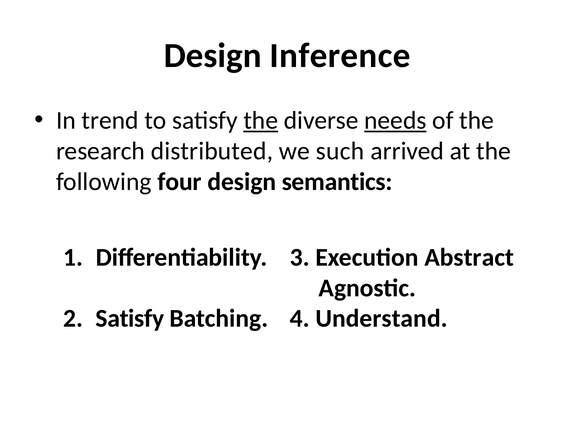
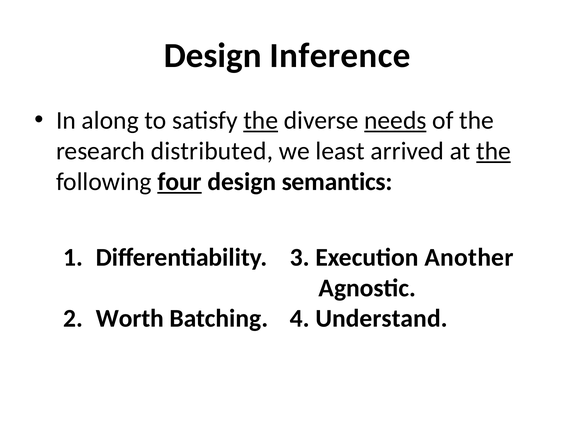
trend: trend -> along (110, 121)
such: such -> least (340, 151)
the underline: none -> present (493, 151)
four underline: none -> present (180, 182)
Abstract: Abstract -> Another (469, 257)
Satisfy: Satisfy -> Worth (130, 319)
